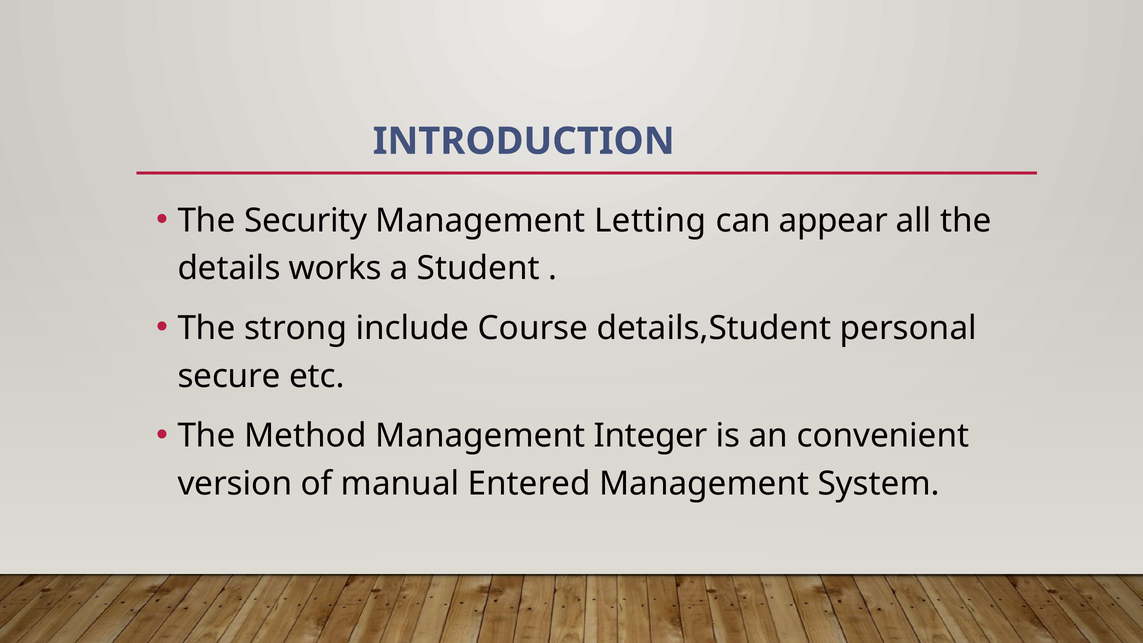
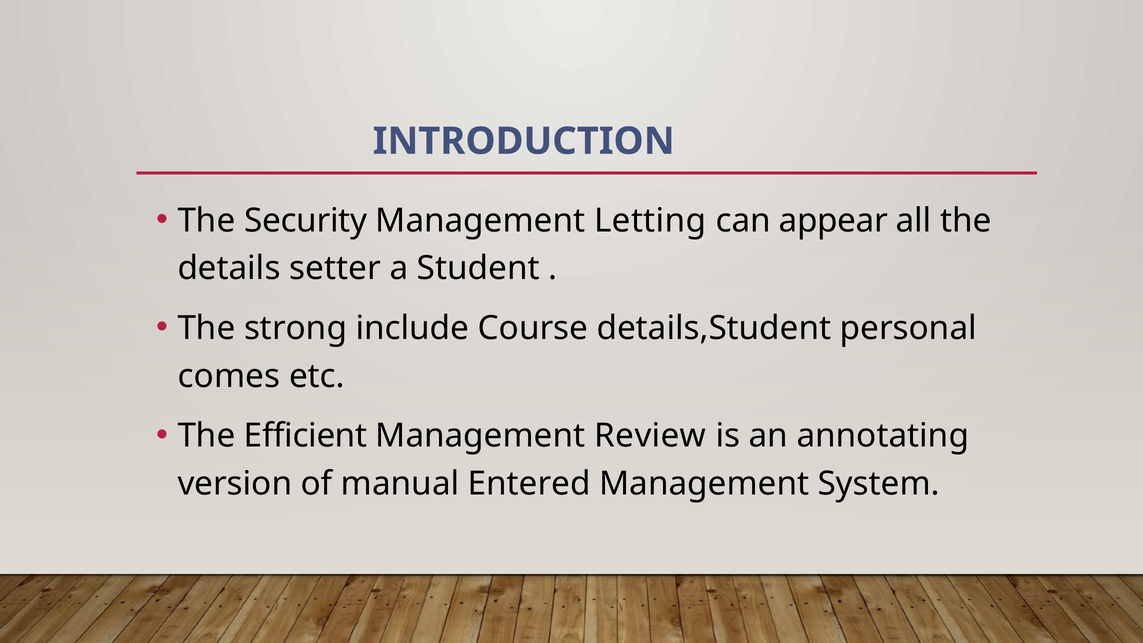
works: works -> setter (335, 268)
secure: secure -> comes (229, 376)
Method: Method -> Efficient (306, 436)
Integer: Integer -> Review (650, 436)
convenient: convenient -> annotating (883, 436)
